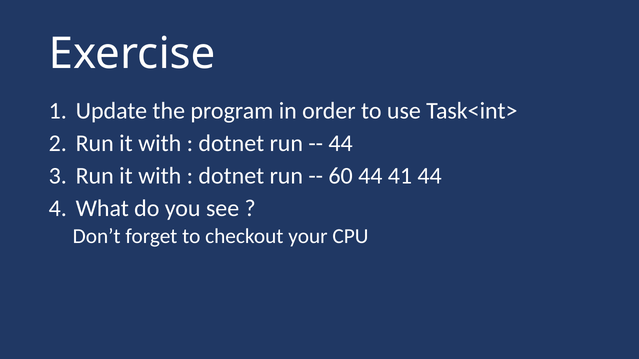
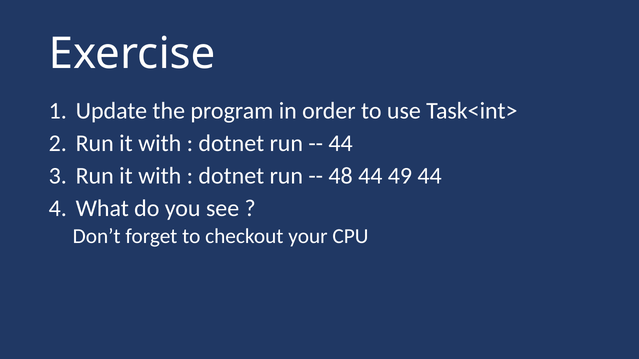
60: 60 -> 48 (341, 176)
41: 41 -> 49 (400, 176)
